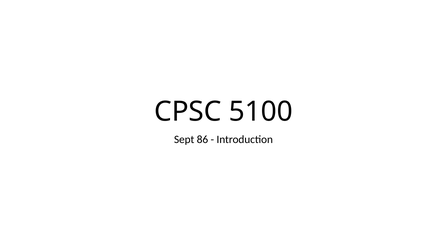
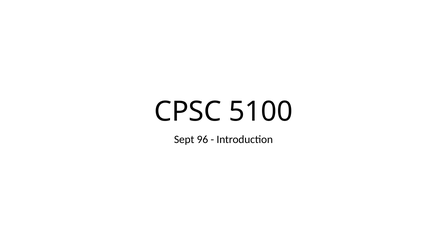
86: 86 -> 96 (202, 140)
